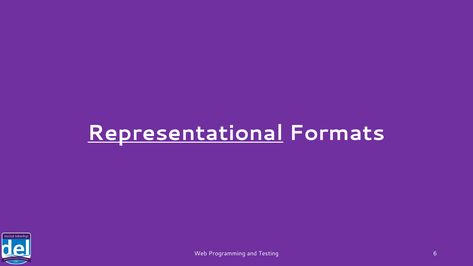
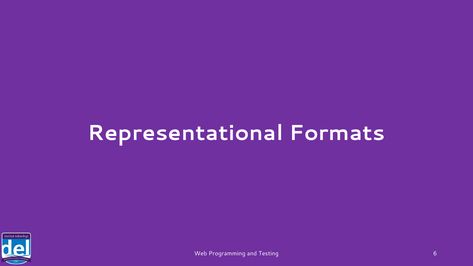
Representational underline: present -> none (185, 133)
